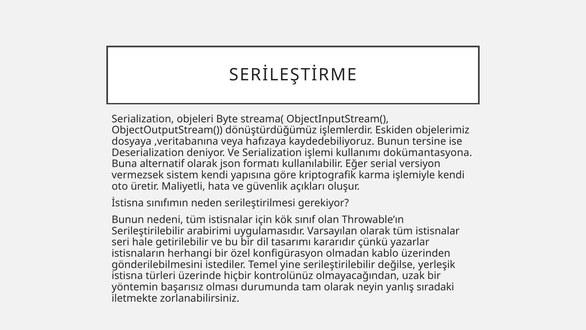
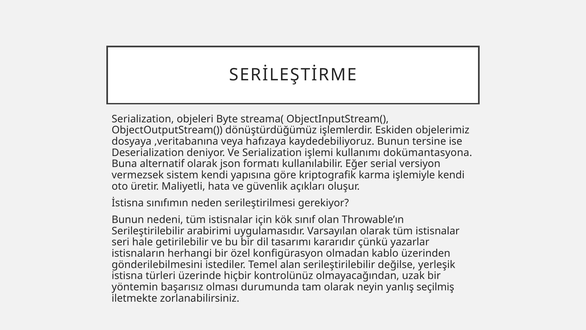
yine: yine -> alan (290, 264)
sıradaki: sıradaki -> seçilmiş (435, 287)
